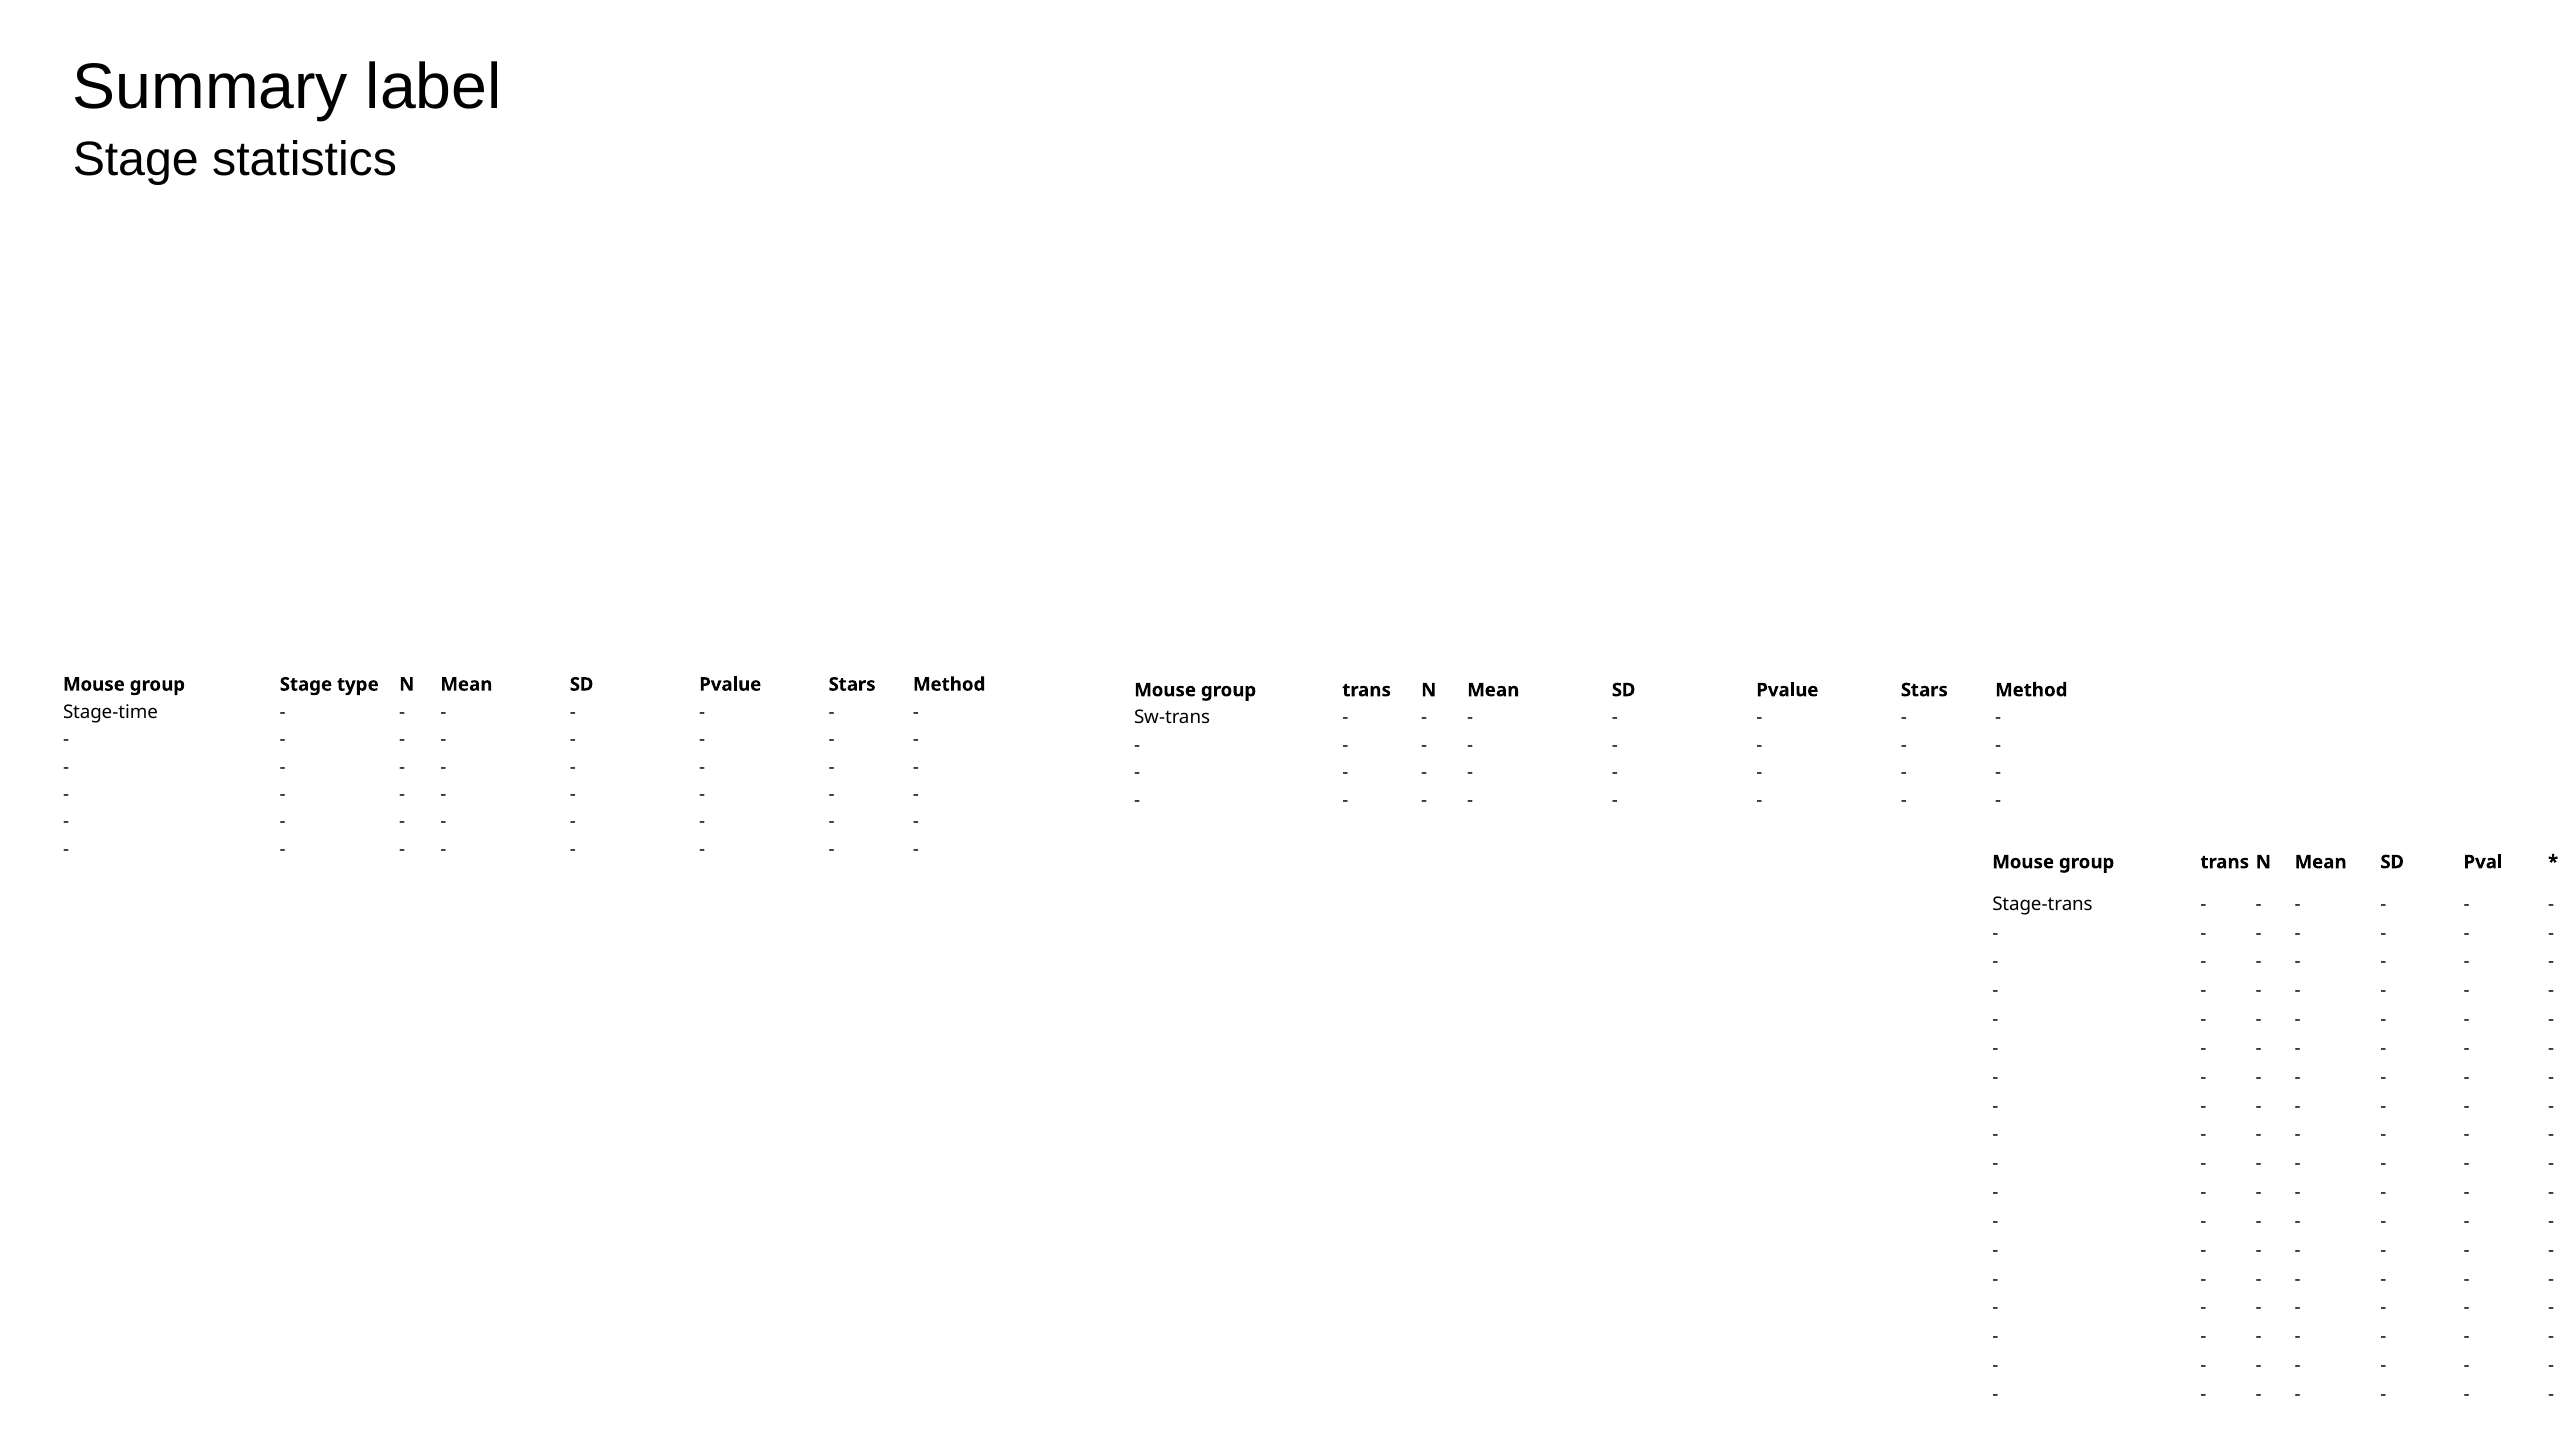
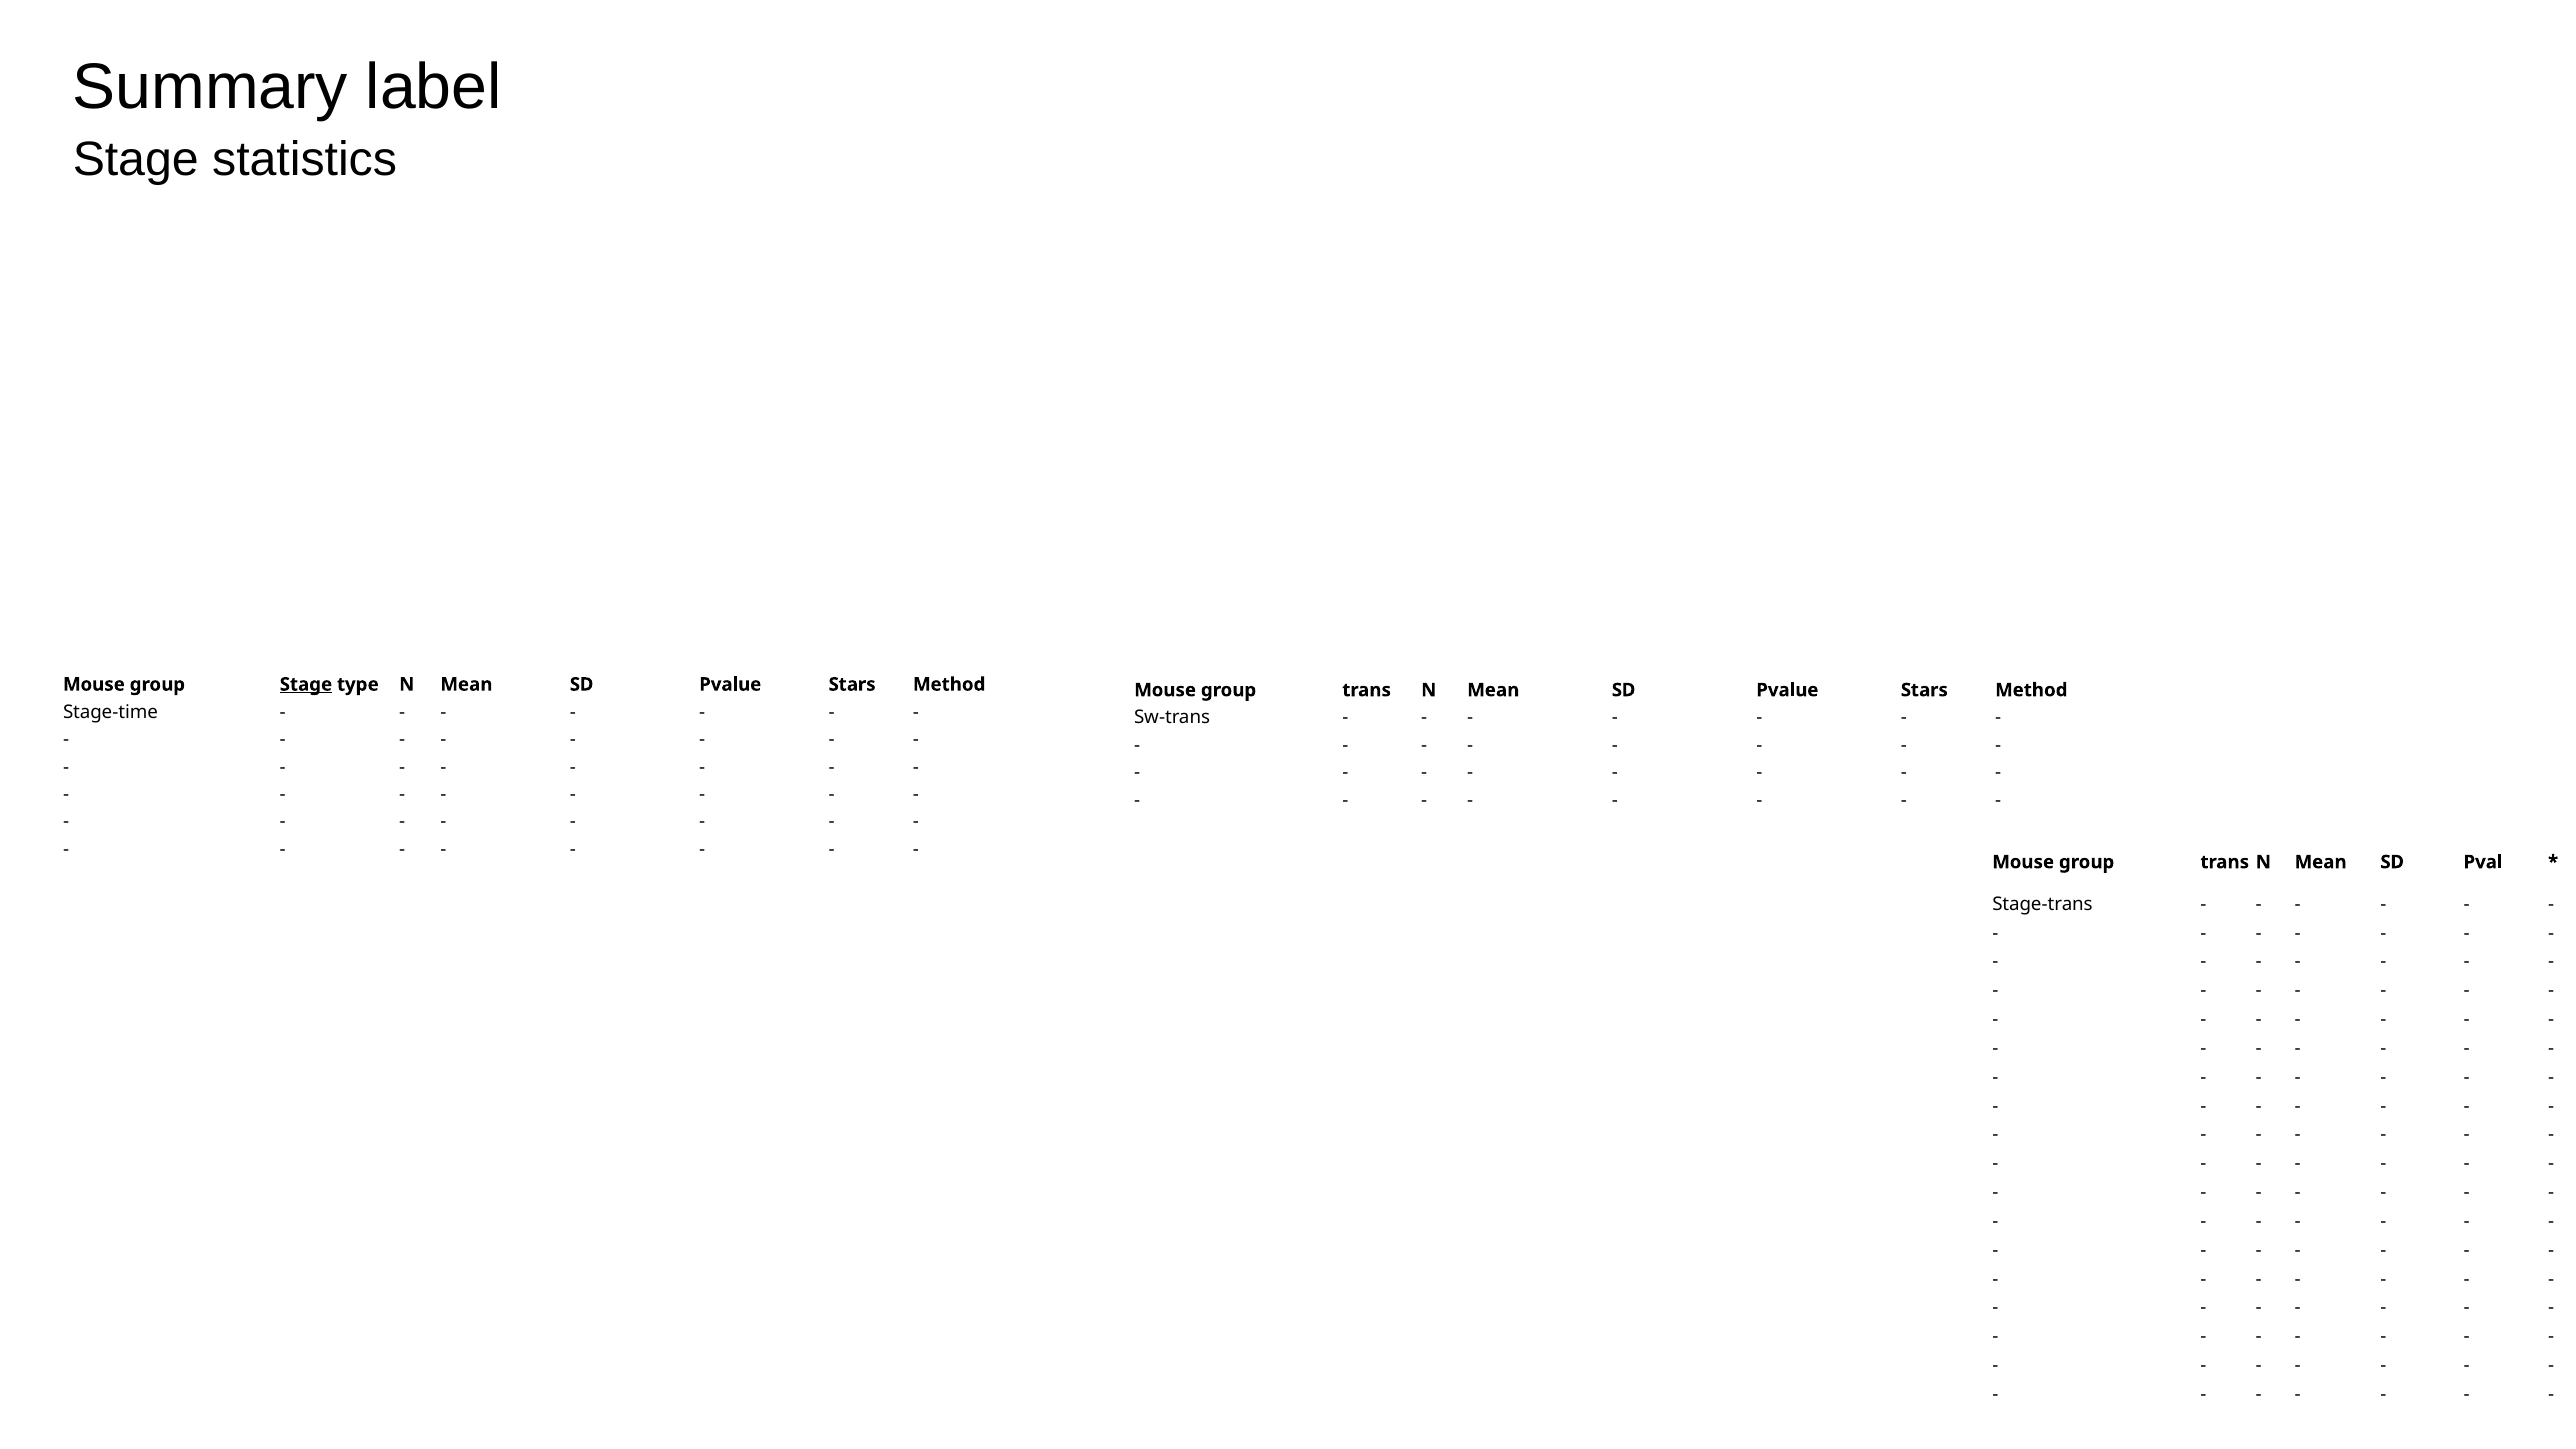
Stage underline: none -> present (306, 684)
